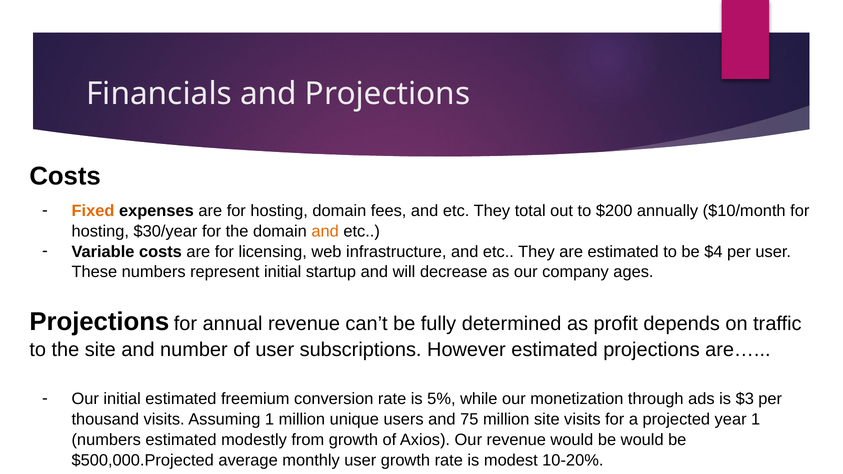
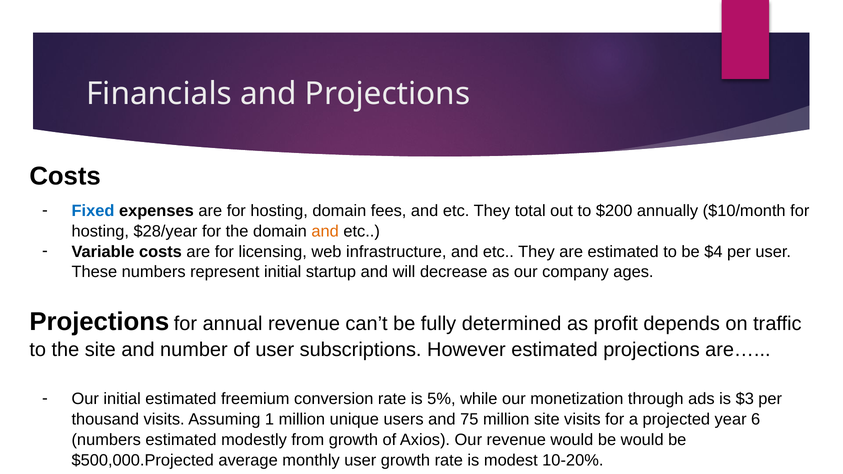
Fixed colour: orange -> blue (93, 211)
$30/year: $30/year -> $28/year (165, 231)
year 1: 1 -> 6 (756, 420)
